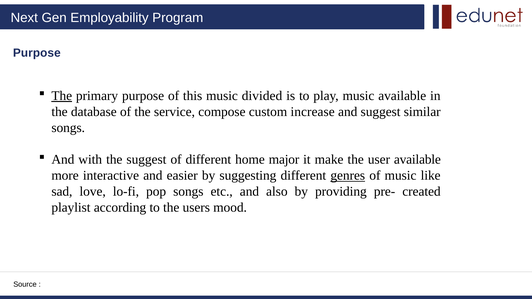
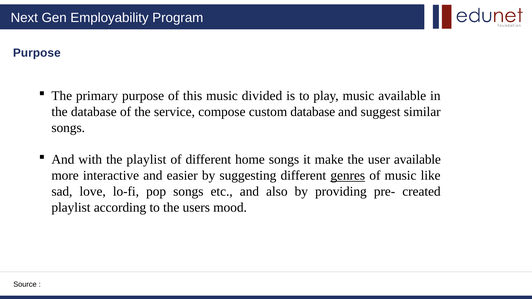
The underline: present -> none (62, 96)
custom increase: increase -> database (313, 112)
the suggest: suggest -> playlist (146, 160)
home major: major -> songs (284, 160)
